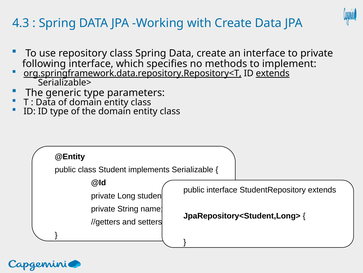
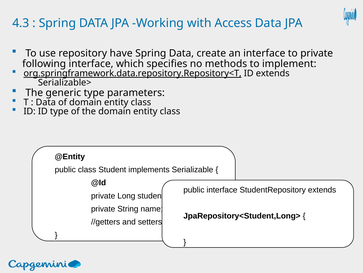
with Create: Create -> Access (233, 23)
repository class: class -> have (121, 53)
extends underline: present -> none (273, 73)
